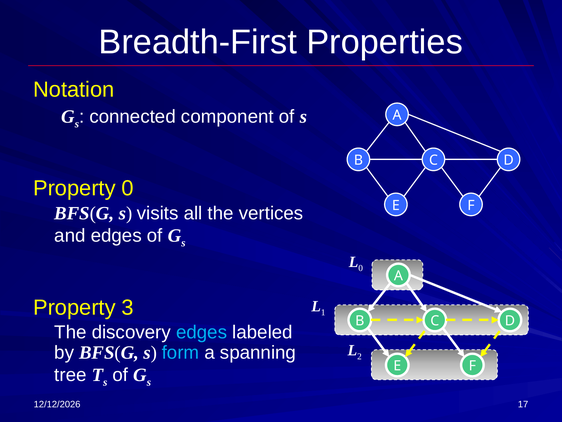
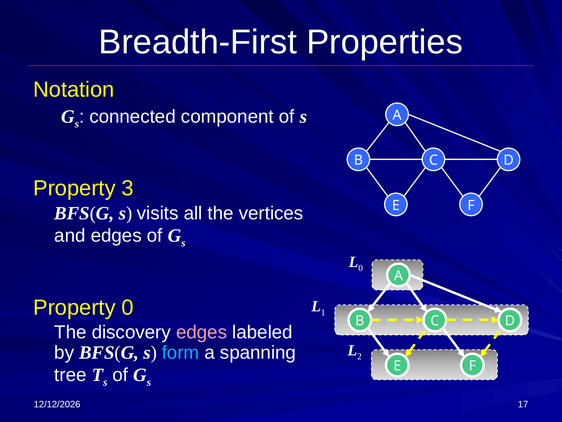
Property 0: 0 -> 3 (128, 188)
Property 3: 3 -> 0 (128, 307)
edges colour: light blue -> pink (202, 332)
